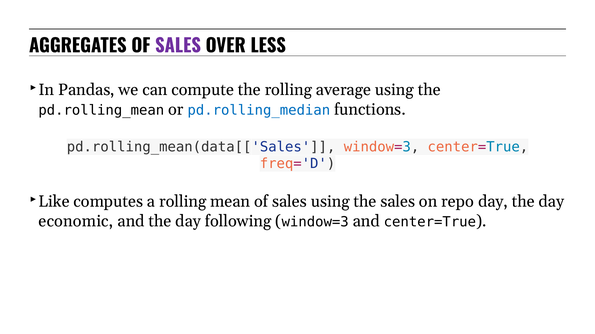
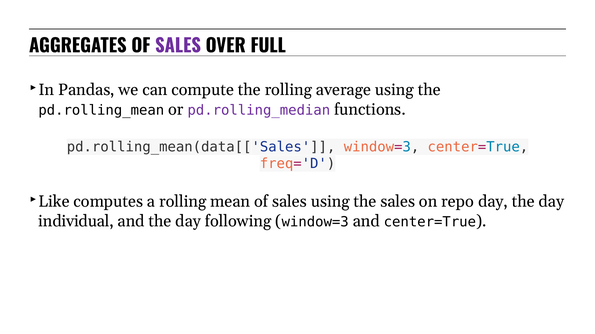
LESS: LESS -> FULL (268, 46)
pd.rolling_median colour: blue -> purple (259, 110)
economic: economic -> individual (76, 221)
